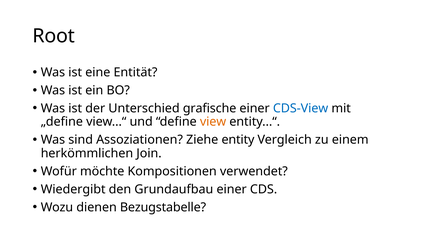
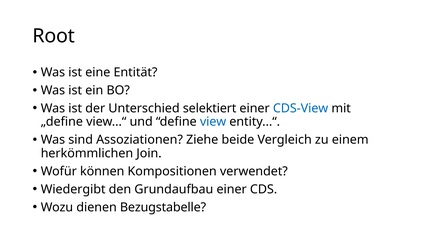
grafische: grafische -> selektiert (210, 109)
view colour: orange -> blue (213, 122)
entity: entity -> beide (238, 140)
möchte: möchte -> können (102, 172)
